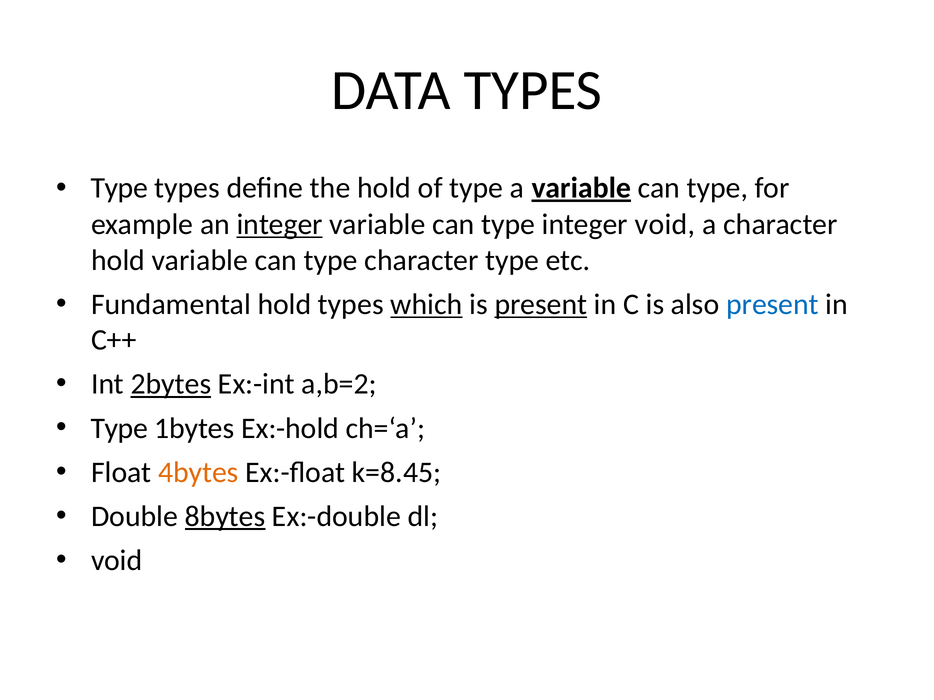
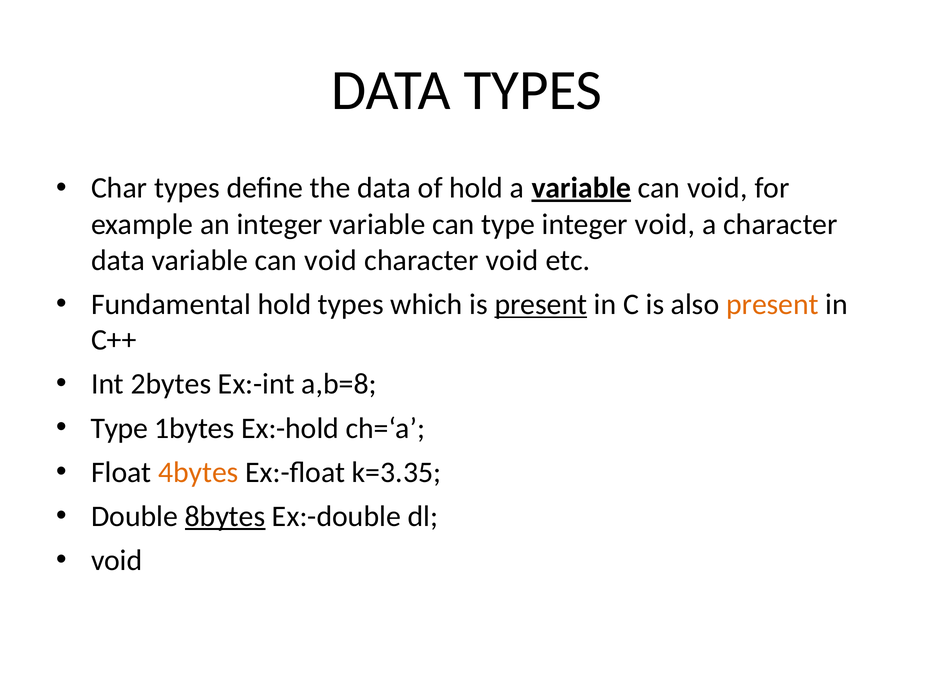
Type: Type -> Char (119, 188)
the hold: hold -> data (384, 188)
of type: type -> hold (476, 188)
a variable can type: type -> void (717, 188)
integer underline: present -> none (280, 225)
hold: hold -> data (118, 260)
type: type -> void (331, 260)
character type: type -> void (512, 260)
which underline: present -> none (426, 305)
present colour: blue -> orange (772, 305)
2bytes underline: present -> none (171, 384)
a,b=2: a,b=2 -> a,b=8 (339, 384)
k=8.45: k=8.45 -> k=3.35 (397, 473)
